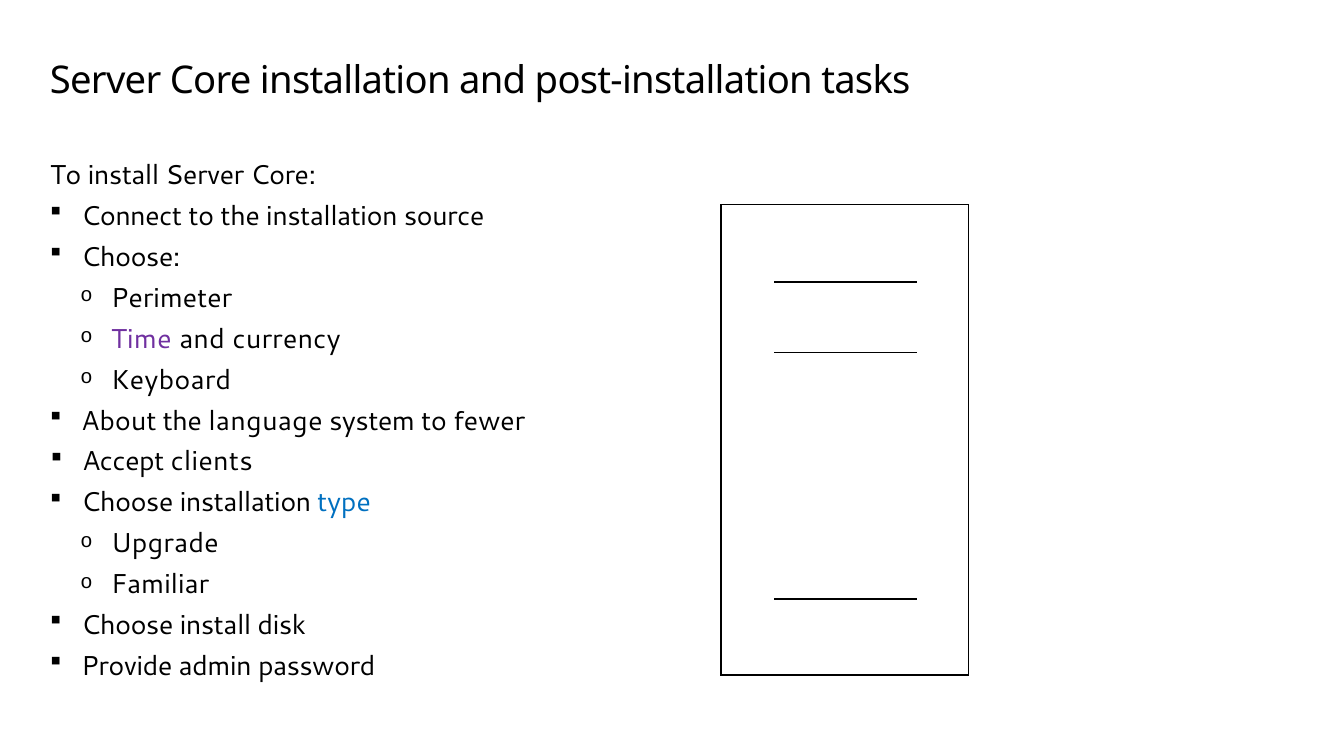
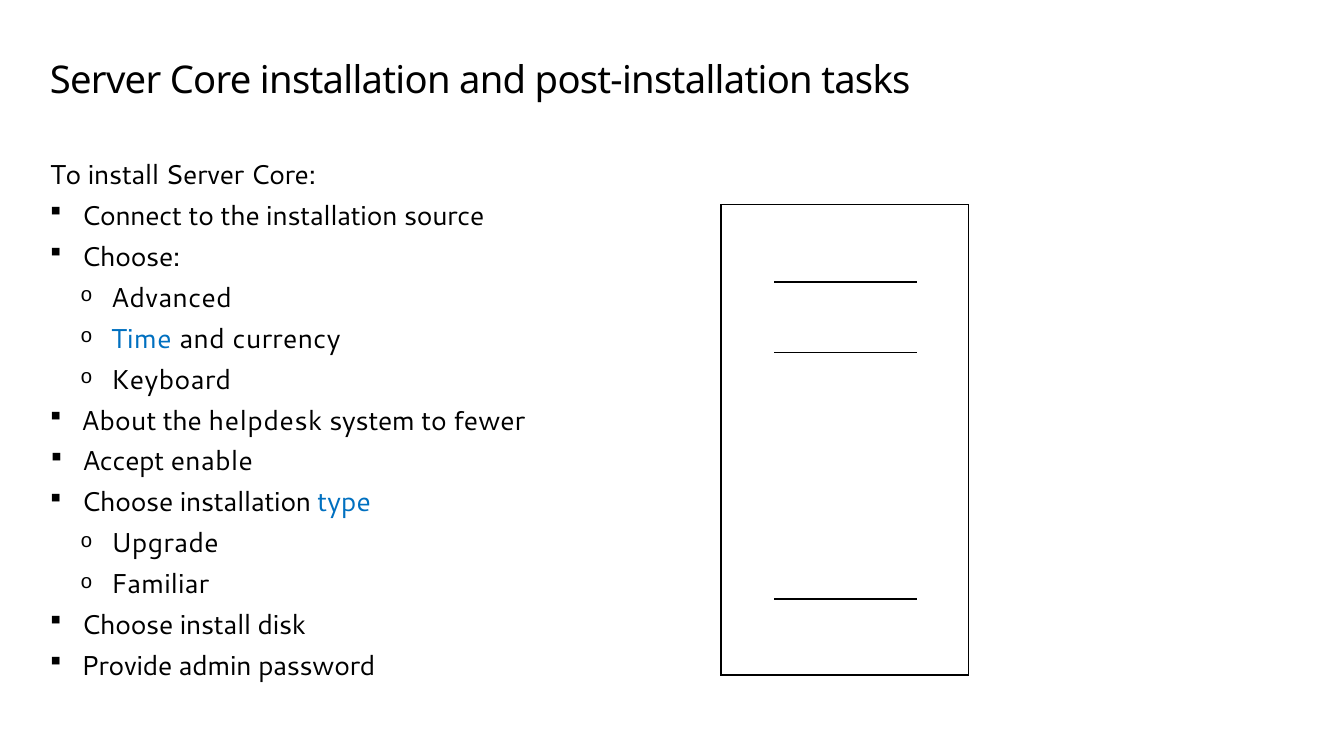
Perimeter: Perimeter -> Advanced (171, 298)
Time colour: purple -> blue (141, 339)
language: language -> helpdesk (265, 421)
clients: clients -> enable (212, 462)
